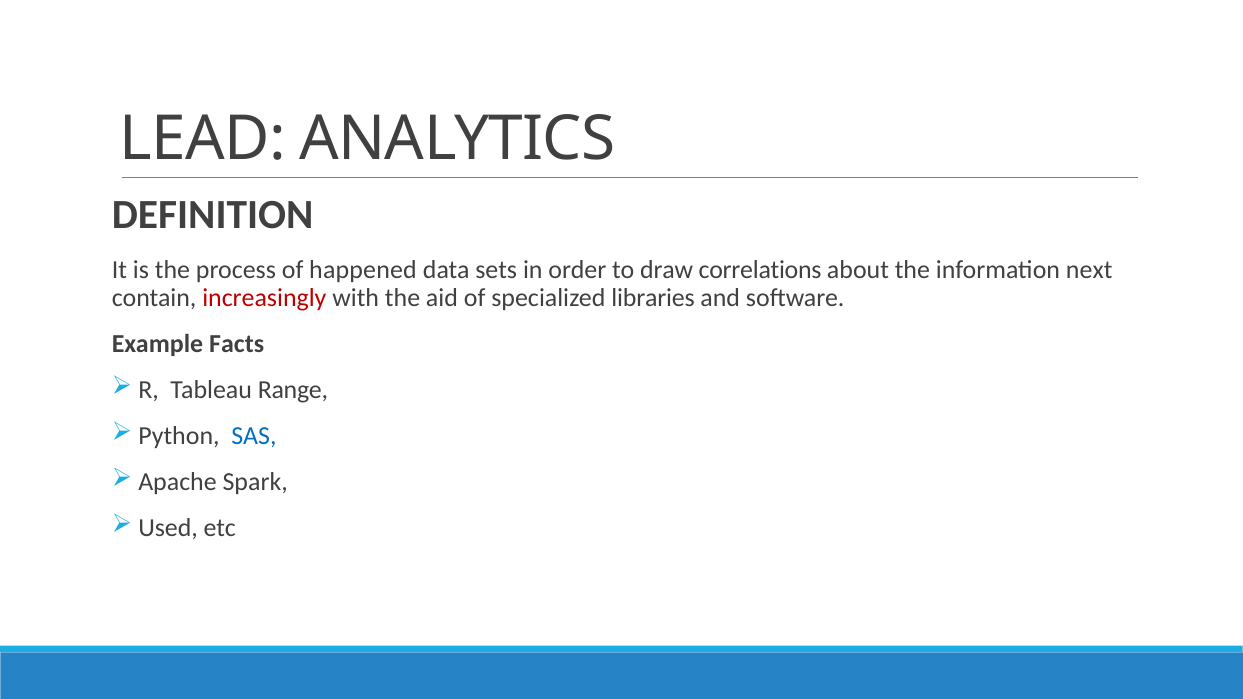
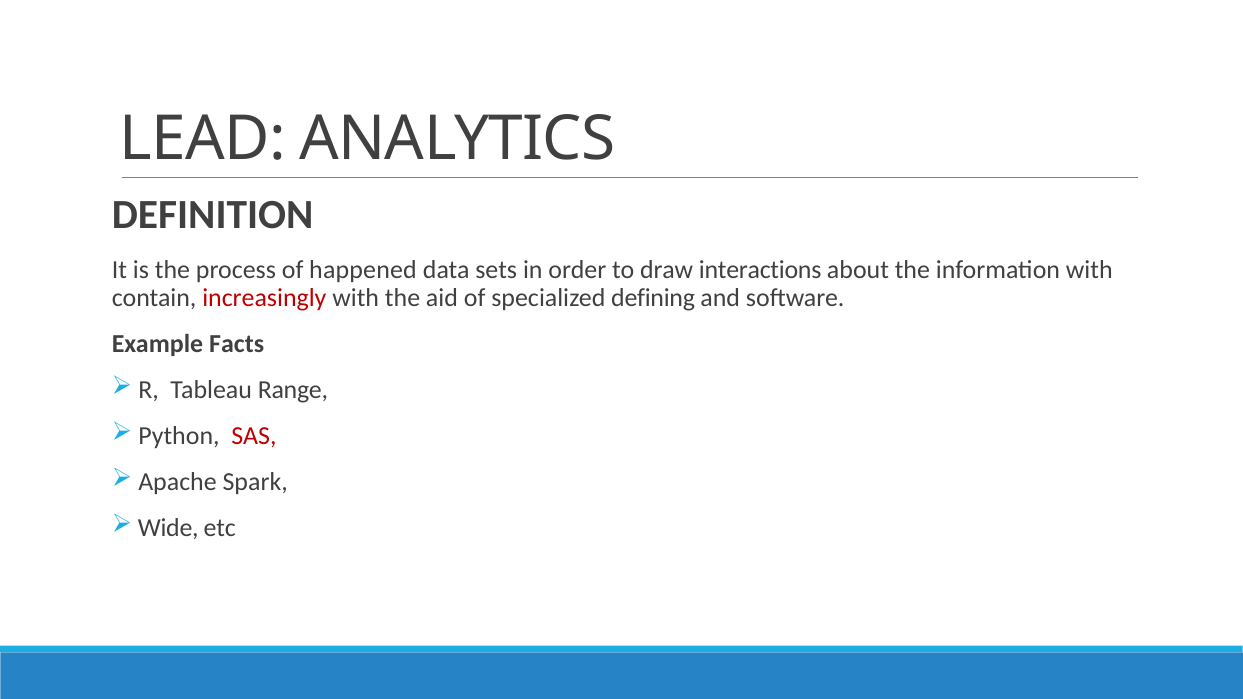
correlations: correlations -> interactions (760, 270)
information next: next -> with (1089, 270)
libraries: libraries -> defining (653, 298)
SAS colour: blue -> red (254, 436)
Used: Used -> Wide (168, 528)
